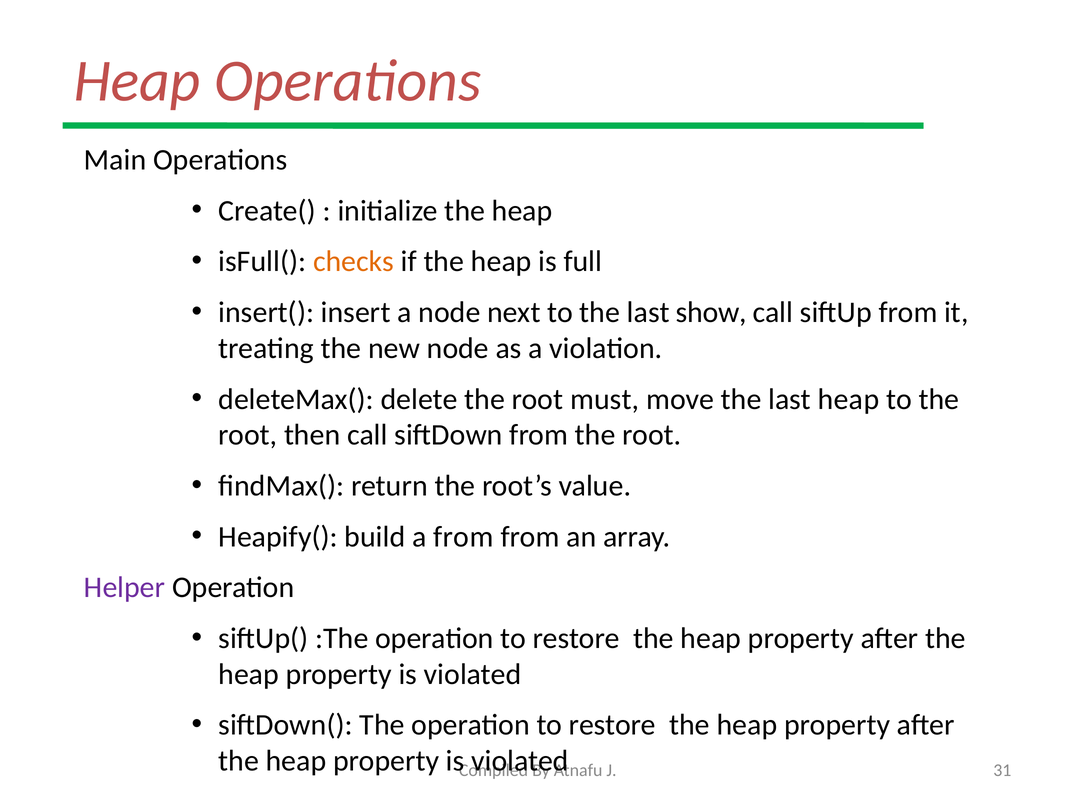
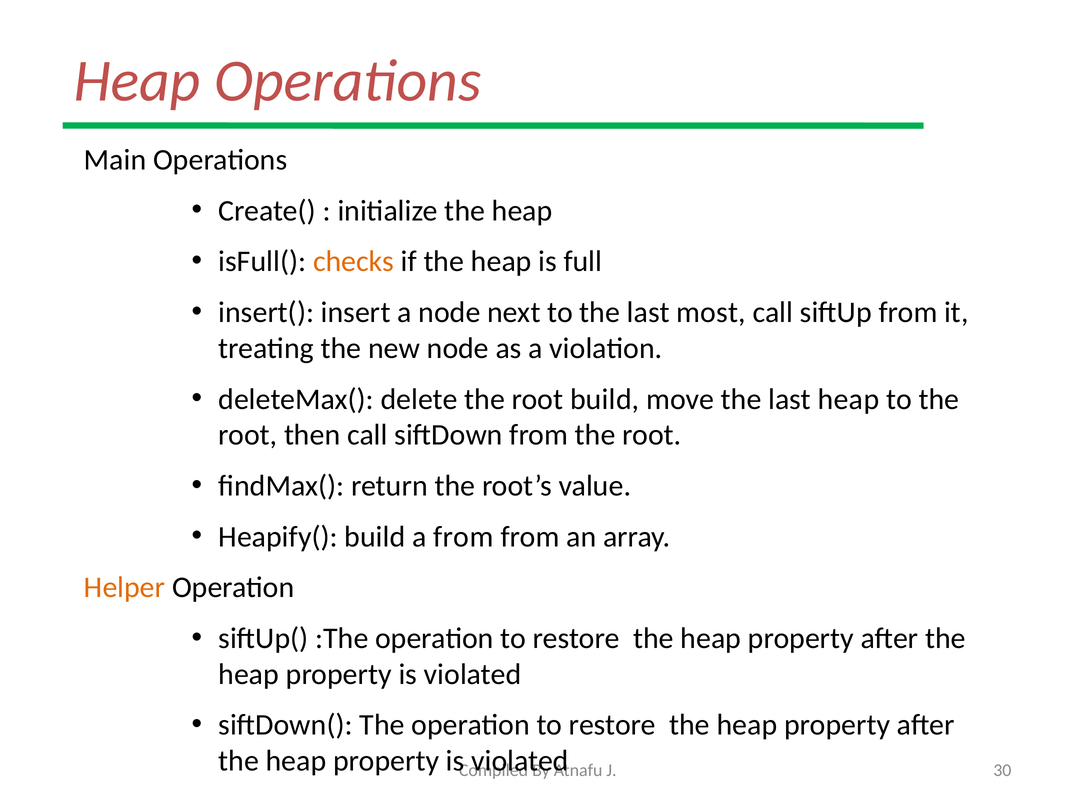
show: show -> most (711, 312)
root must: must -> build (605, 399)
Helper colour: purple -> orange (125, 588)
31: 31 -> 30 (1002, 771)
